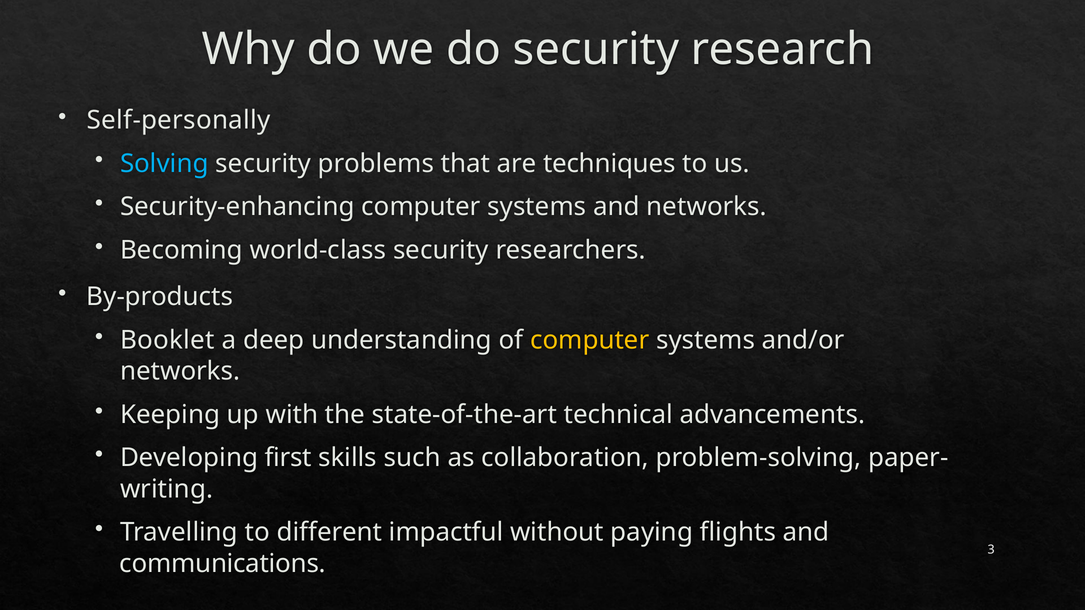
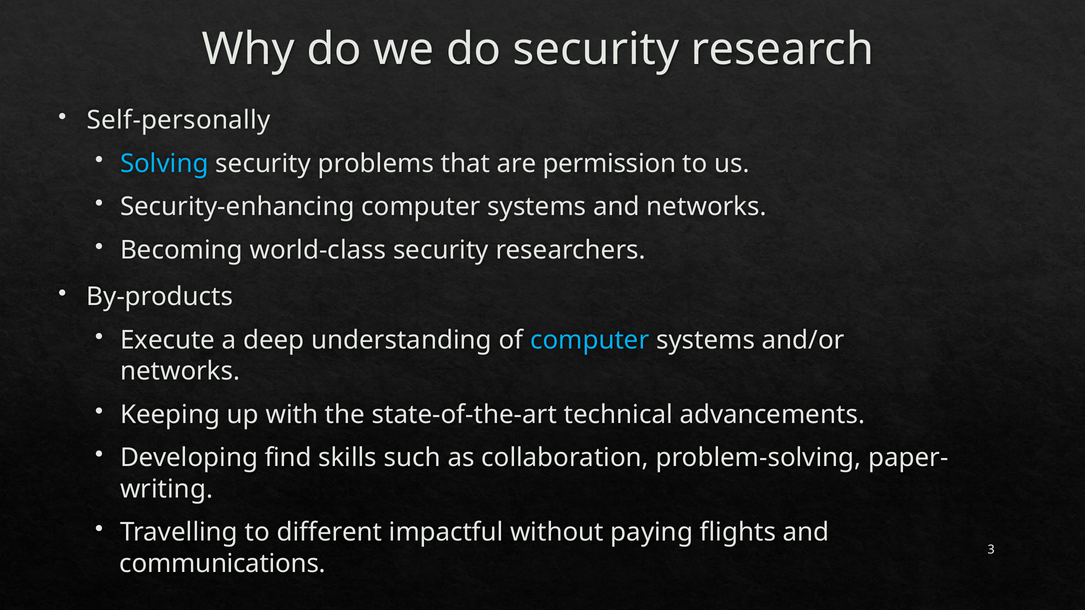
techniques: techniques -> permission (609, 164)
Booklet: Booklet -> Execute (168, 340)
computer colour: yellow -> light blue (590, 340)
first: first -> find (288, 458)
